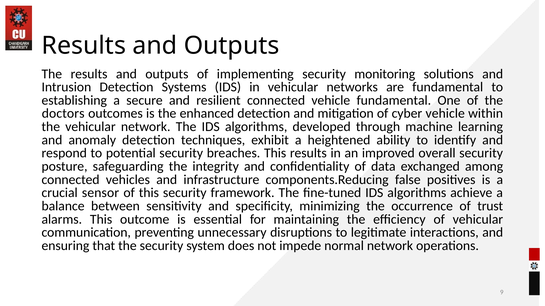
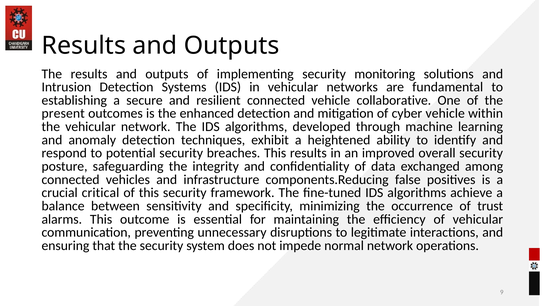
vehicle fundamental: fundamental -> collaborative (394, 100)
doctors: doctors -> present (63, 114)
sensor: sensor -> critical (100, 193)
